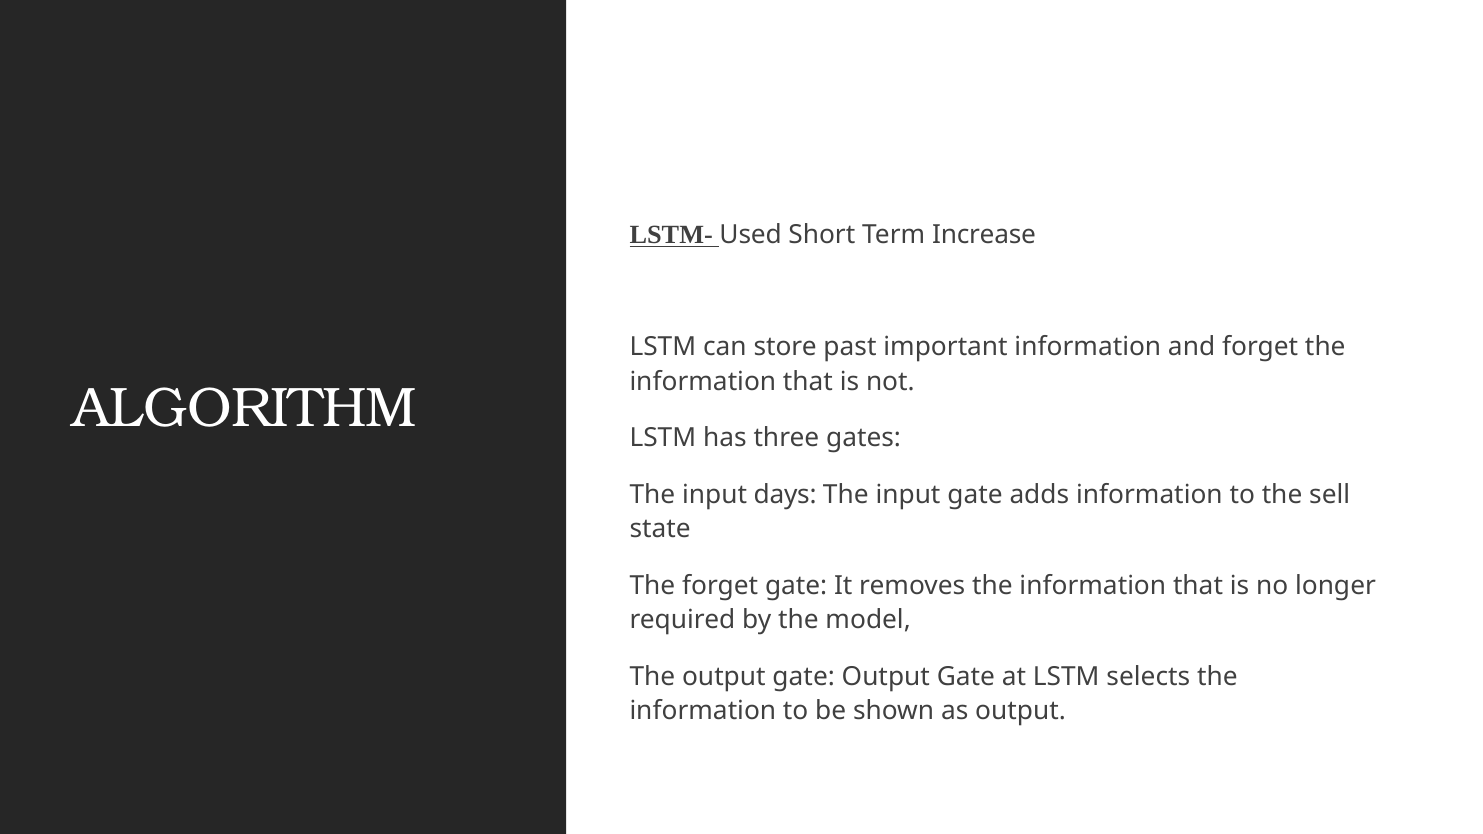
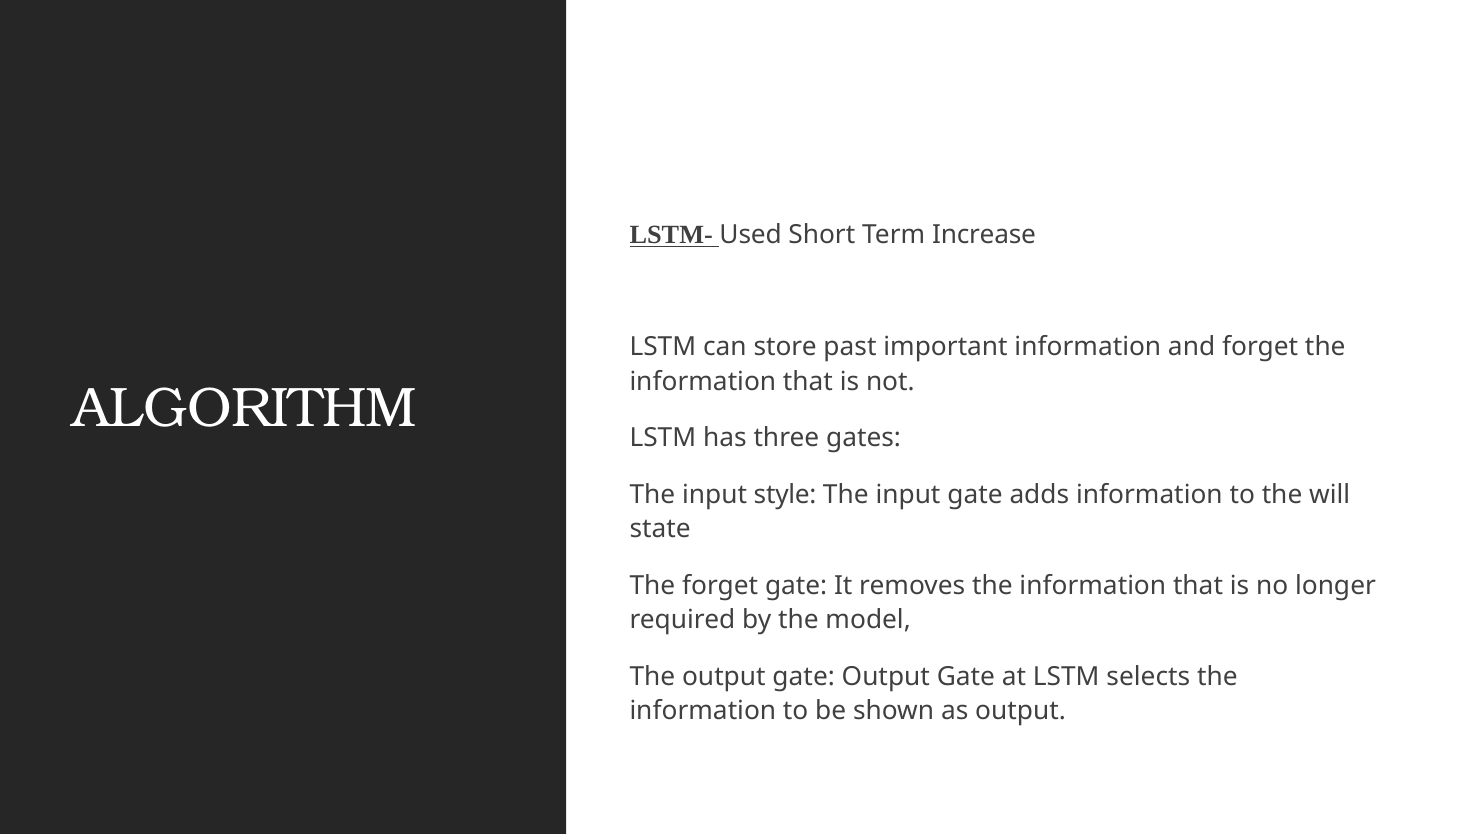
days: days -> style (785, 495)
sell: sell -> will (1330, 495)
